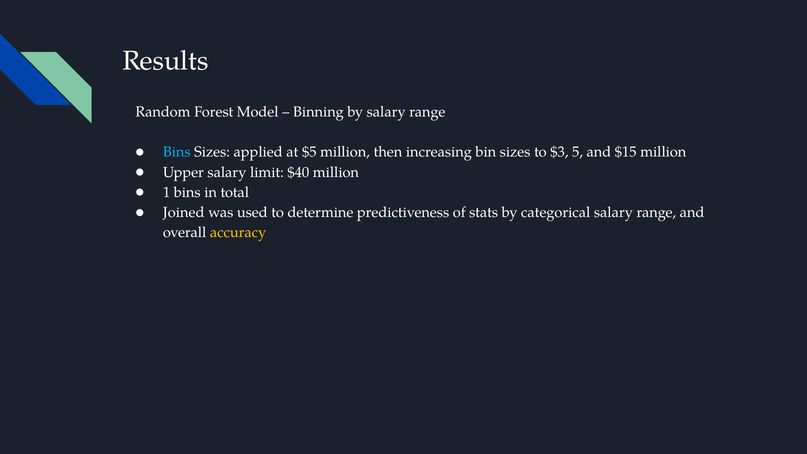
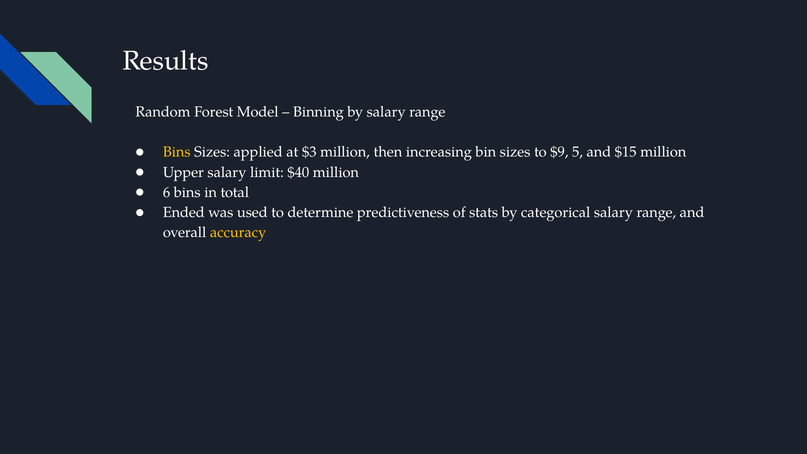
Bins colour: light blue -> yellow (177, 152)
$5: $5 -> $3 (309, 152)
$3: $3 -> $9 (559, 152)
1: 1 -> 6 (167, 192)
Joined: Joined -> Ended (184, 212)
